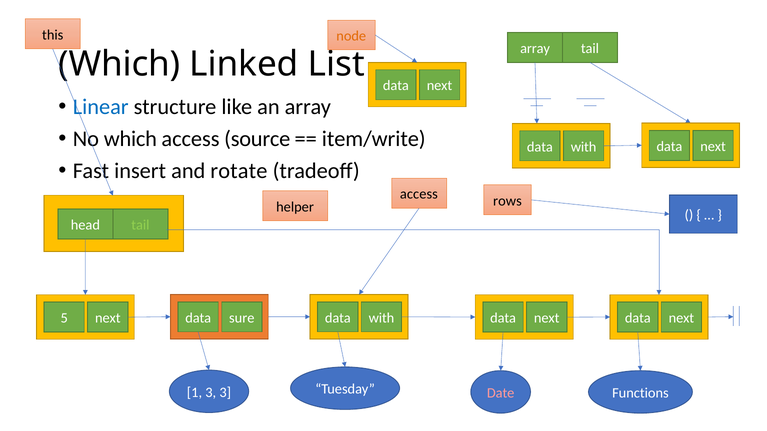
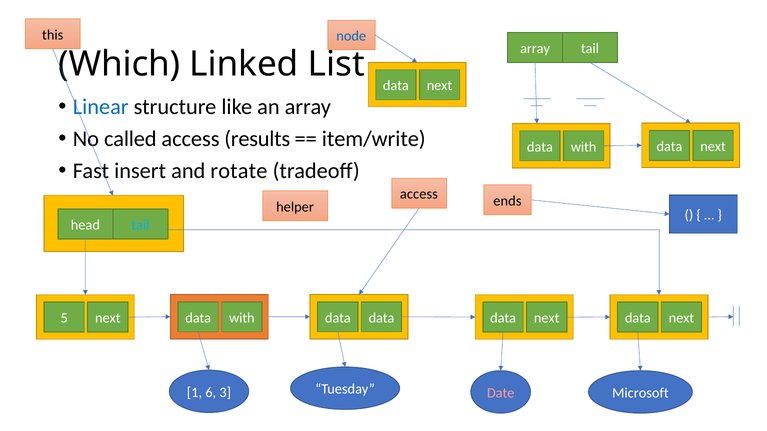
node colour: orange -> blue (351, 36)
No which: which -> called (130, 139)
source: source -> results (257, 139)
rows: rows -> ends (507, 201)
tail colour: light green -> light blue (140, 225)
with: with -> data (382, 318)
next data sure: sure -> with (242, 318)
1 3: 3 -> 6 (211, 393)
Functions: Functions -> Microsoft (640, 393)
